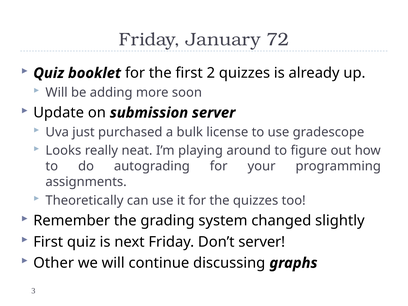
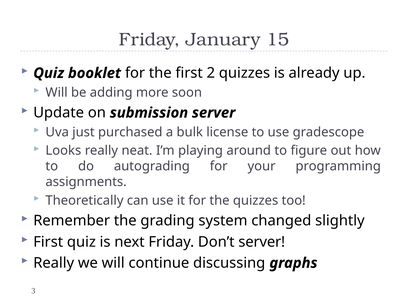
72: 72 -> 15 (278, 39)
Other: Other -> Really (54, 263)
